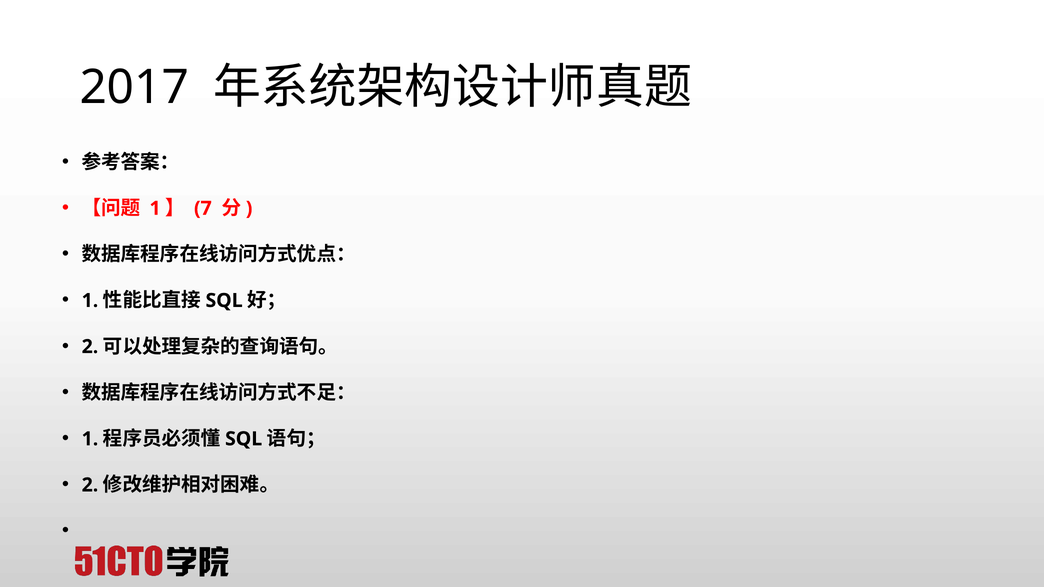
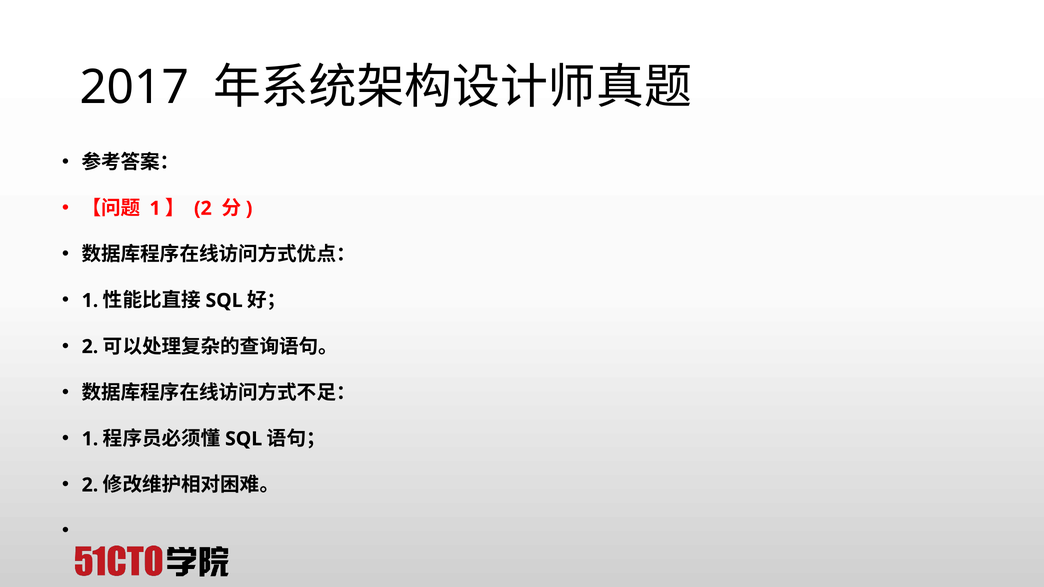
7: 7 -> 2 (203, 208)
